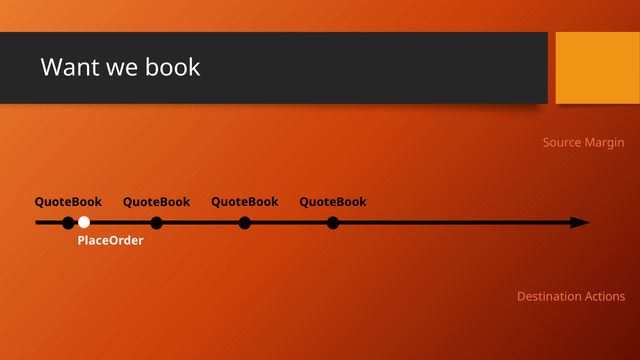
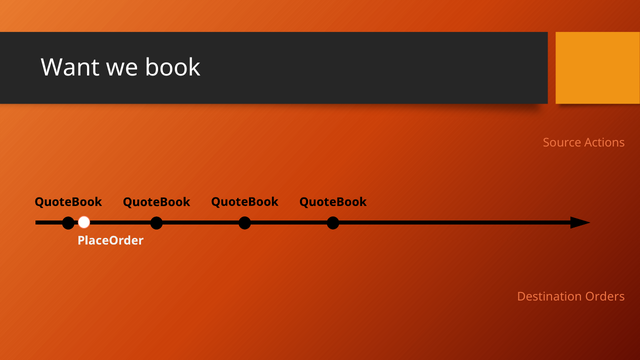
Margin: Margin -> Actions (605, 143)
Actions: Actions -> Orders (605, 297)
